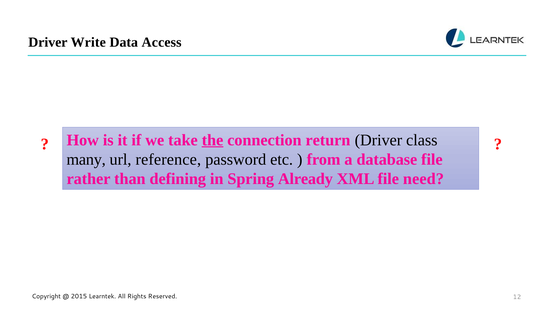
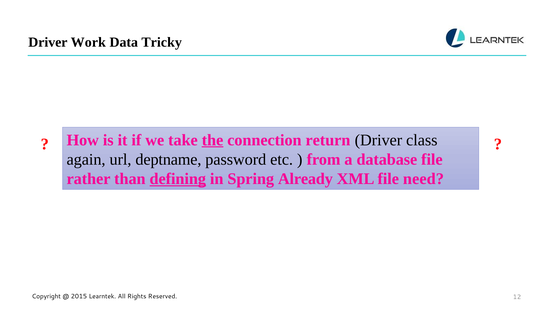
Write: Write -> Work (88, 42)
Access: Access -> Tricky (162, 42)
many: many -> again (86, 159)
reference: reference -> deptname (168, 159)
defining underline: none -> present (178, 179)
